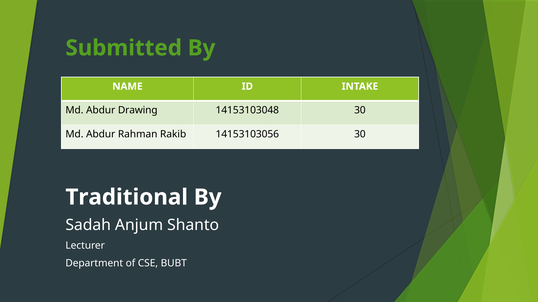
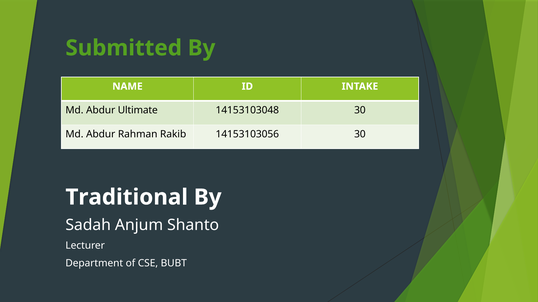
Drawing: Drawing -> Ultimate (138, 111)
